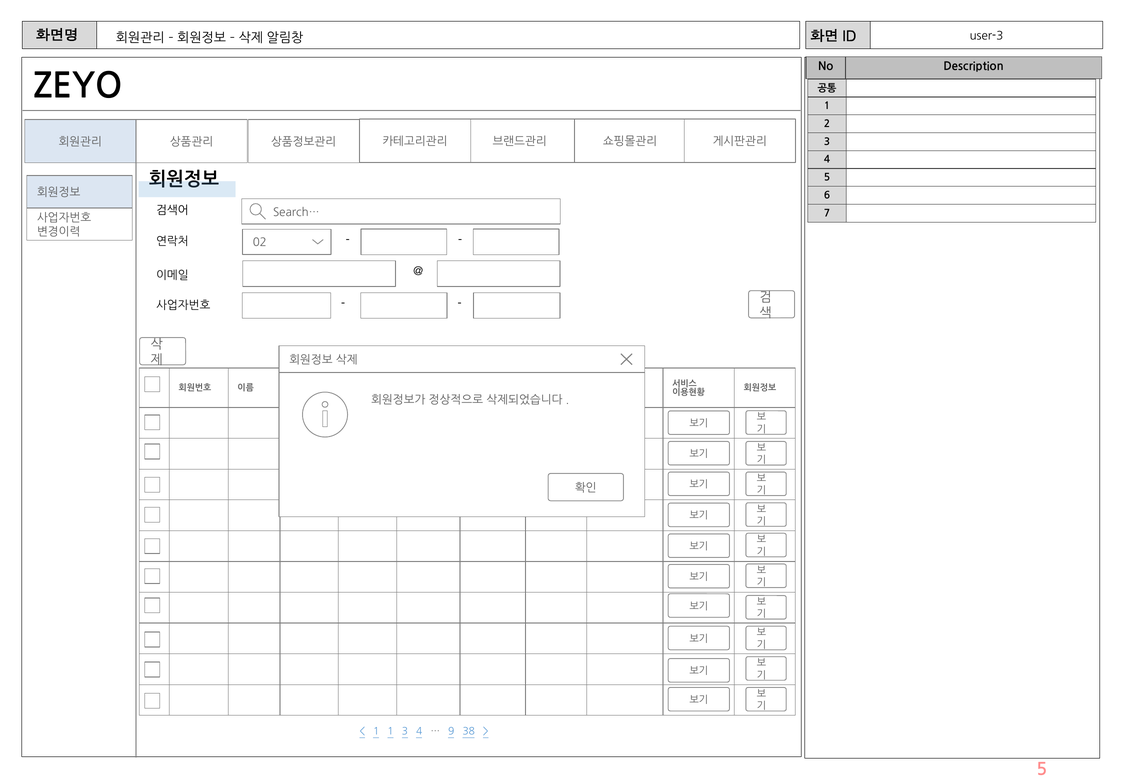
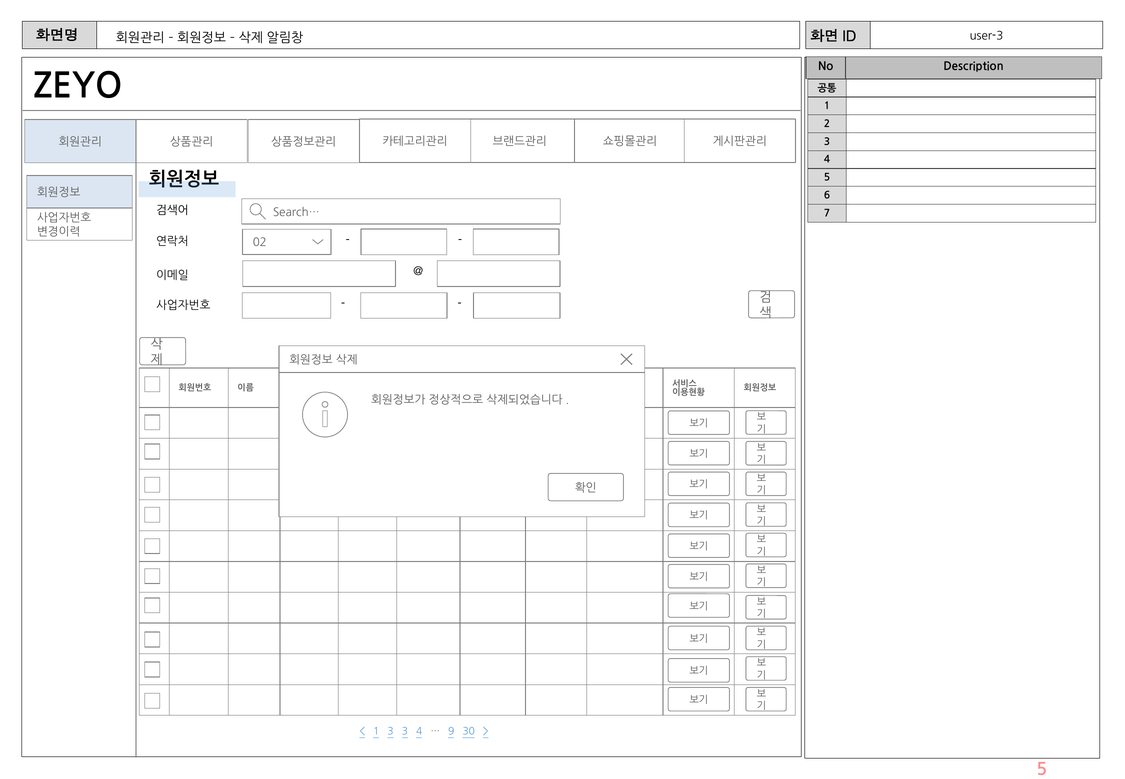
1 1: 1 -> 3 (391, 731)
38: 38 -> 30 (469, 731)
